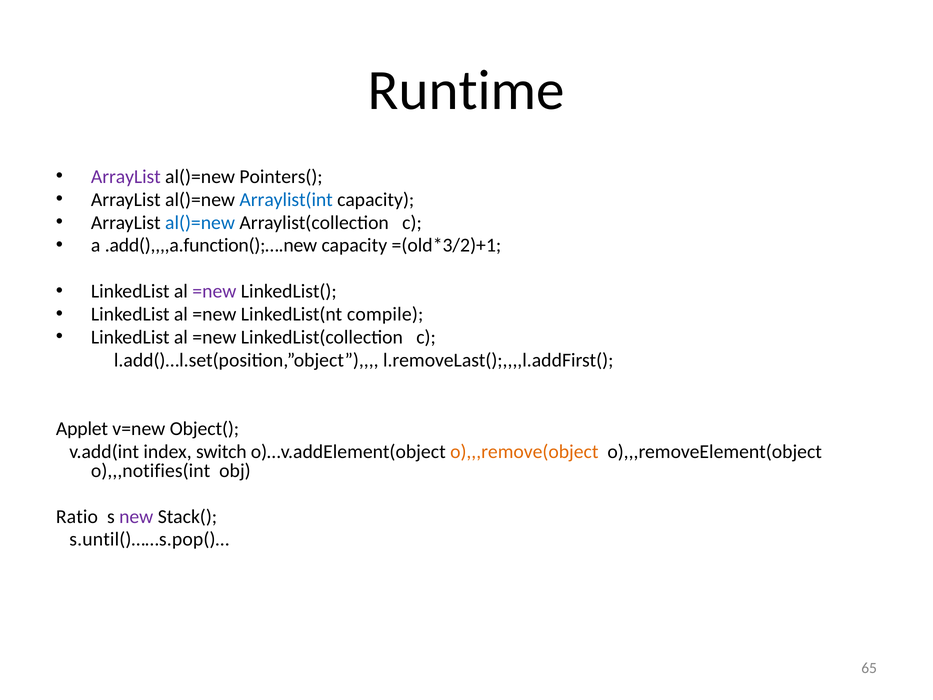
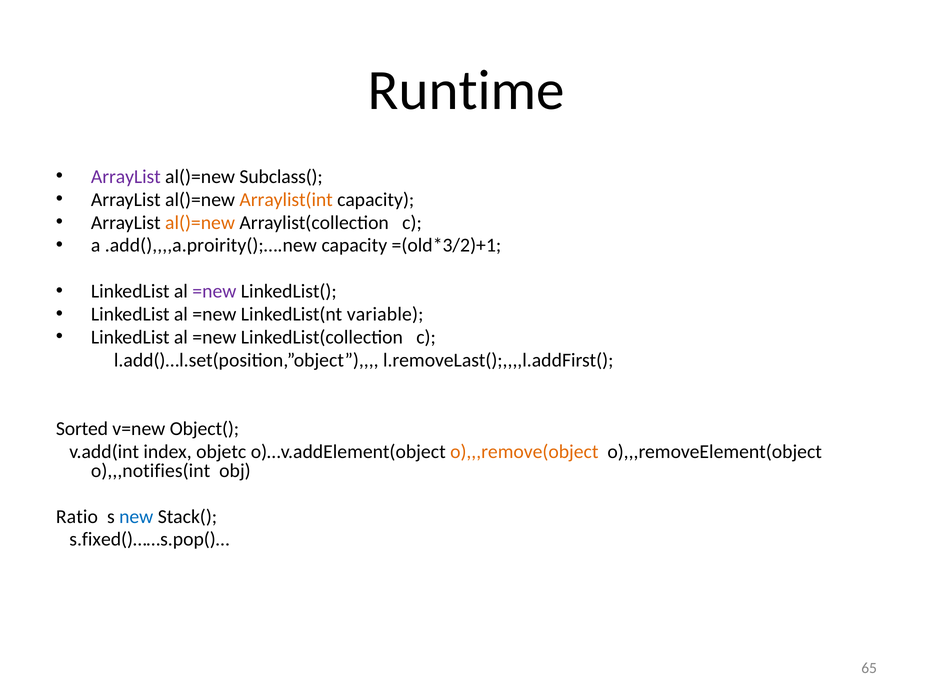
Pointers(: Pointers( -> Subclass( (281, 177)
Arraylist(int colour: blue -> orange (286, 200)
al()=new colour: blue -> orange (200, 222)
.add(),,,,a.function();….new: .add(),,,,a.function();….new -> .add(),,,,a.proirity();….new (211, 245)
compile: compile -> variable (385, 314)
Applet: Applet -> Sorted (82, 429)
switch: switch -> objetc (221, 452)
new colour: purple -> blue (136, 516)
s.until()……s.pop()…: s.until()……s.pop()… -> s.fixed()……s.pop()… (149, 539)
